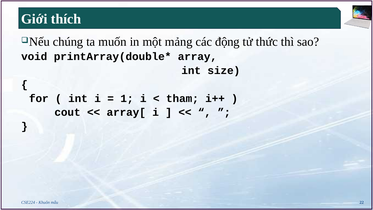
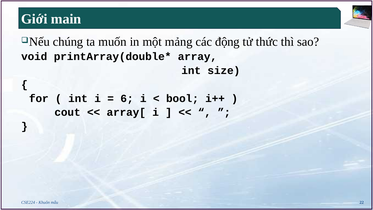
thích: thích -> main (66, 19)
1: 1 -> 6 (127, 98)
tham: tham -> bool (182, 98)
